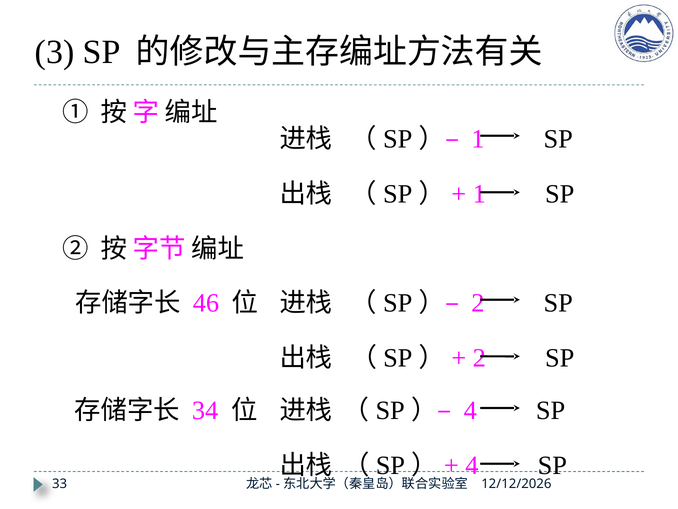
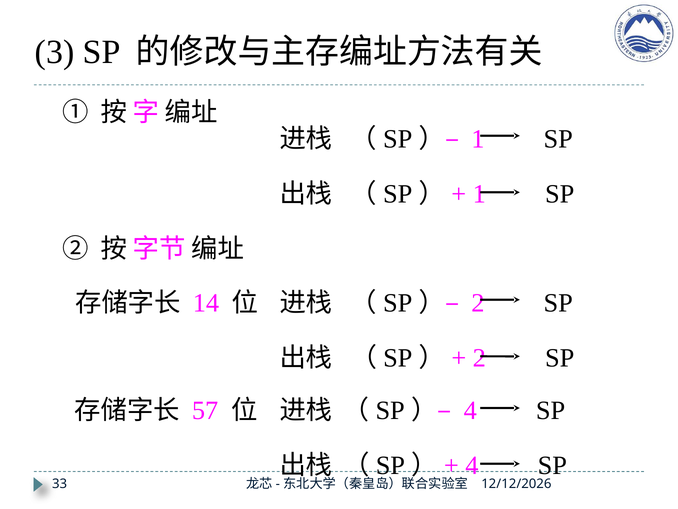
46: 46 -> 14 (206, 303)
34: 34 -> 57 (205, 410)
